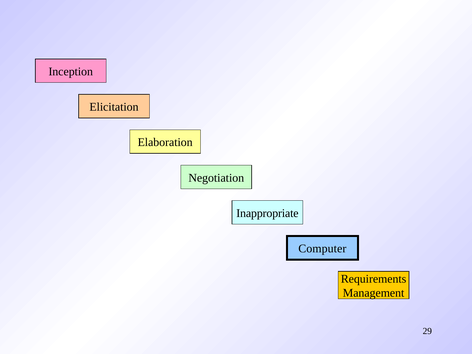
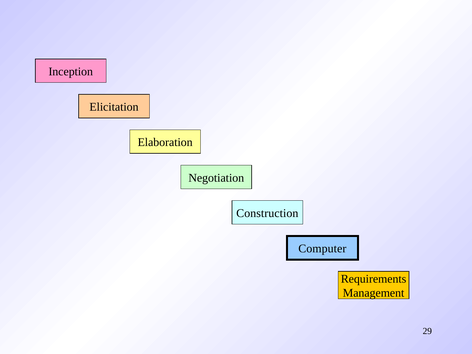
Inappropriate: Inappropriate -> Construction (267, 213)
